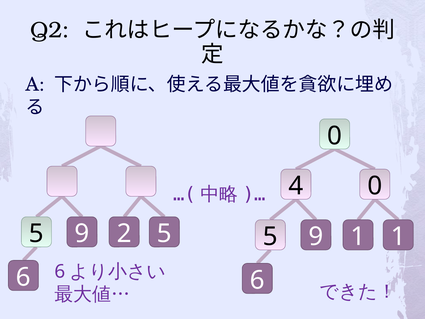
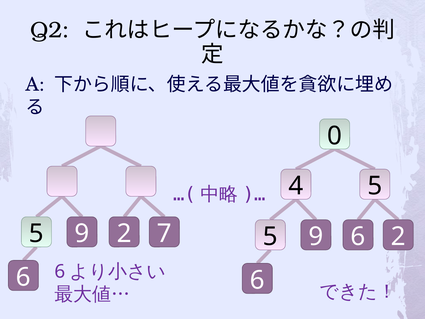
4 0: 0 -> 5 (375, 186)
9 5: 5 -> 7 (164, 234)
1: 1 -> 6 (358, 236)
9 1: 1 -> 2 (398, 236)
